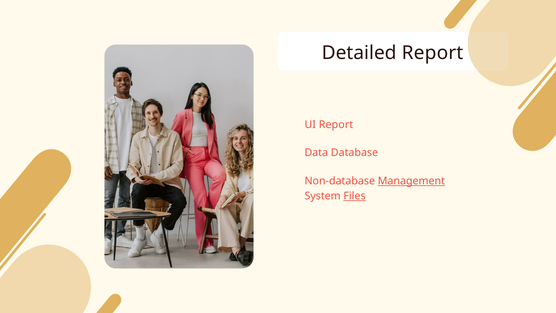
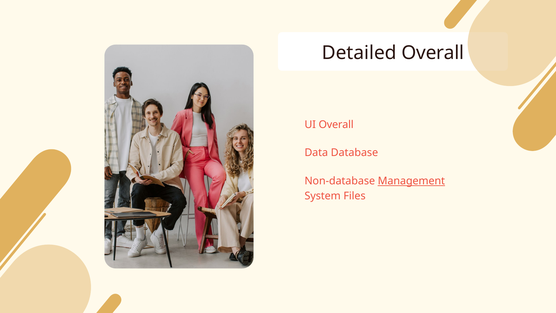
Detailed Report: Report -> Overall (433, 53)
UI Report: Report -> Overall (336, 124)
Files underline: present -> none (355, 196)
